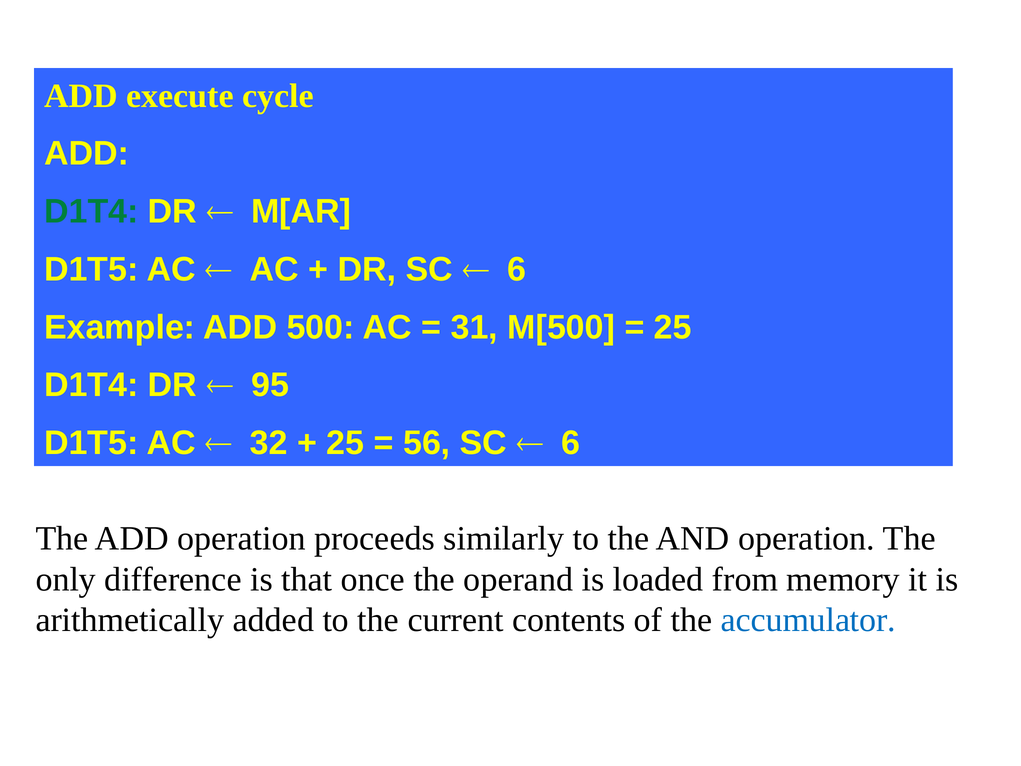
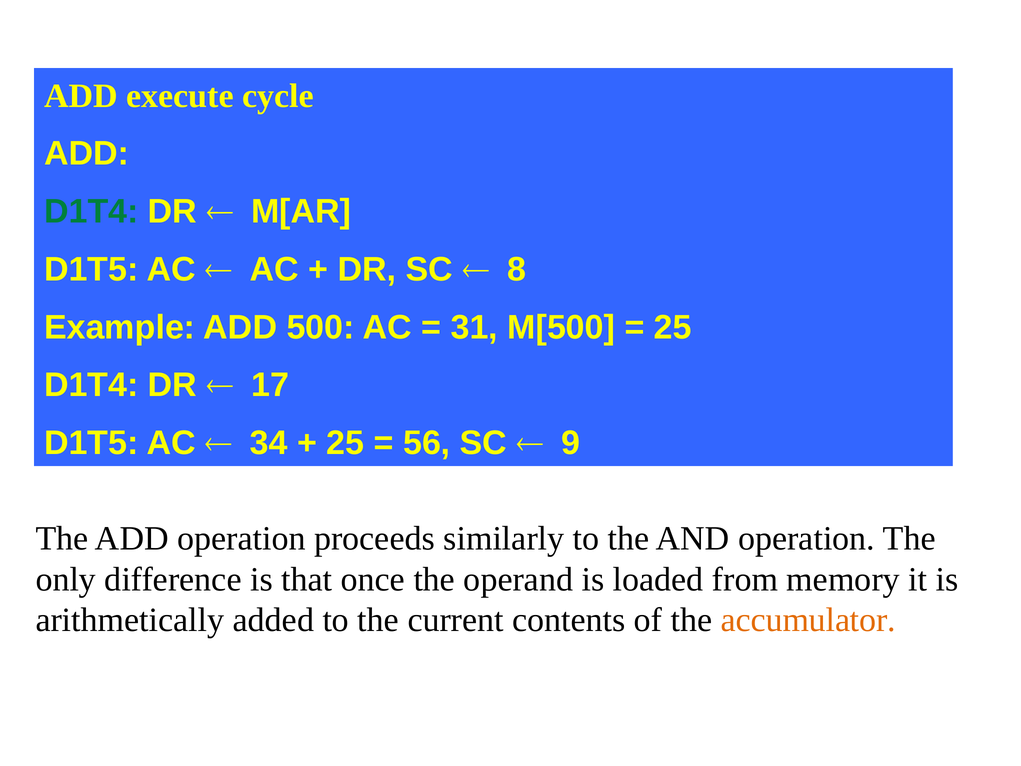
6: 6 -> 8 (517, 269)
95: 95 -> 17 (270, 385)
32: 32 -> 34 (269, 443)
6: 6 -> 9 (571, 443)
accumulator colour: blue -> orange (808, 620)
